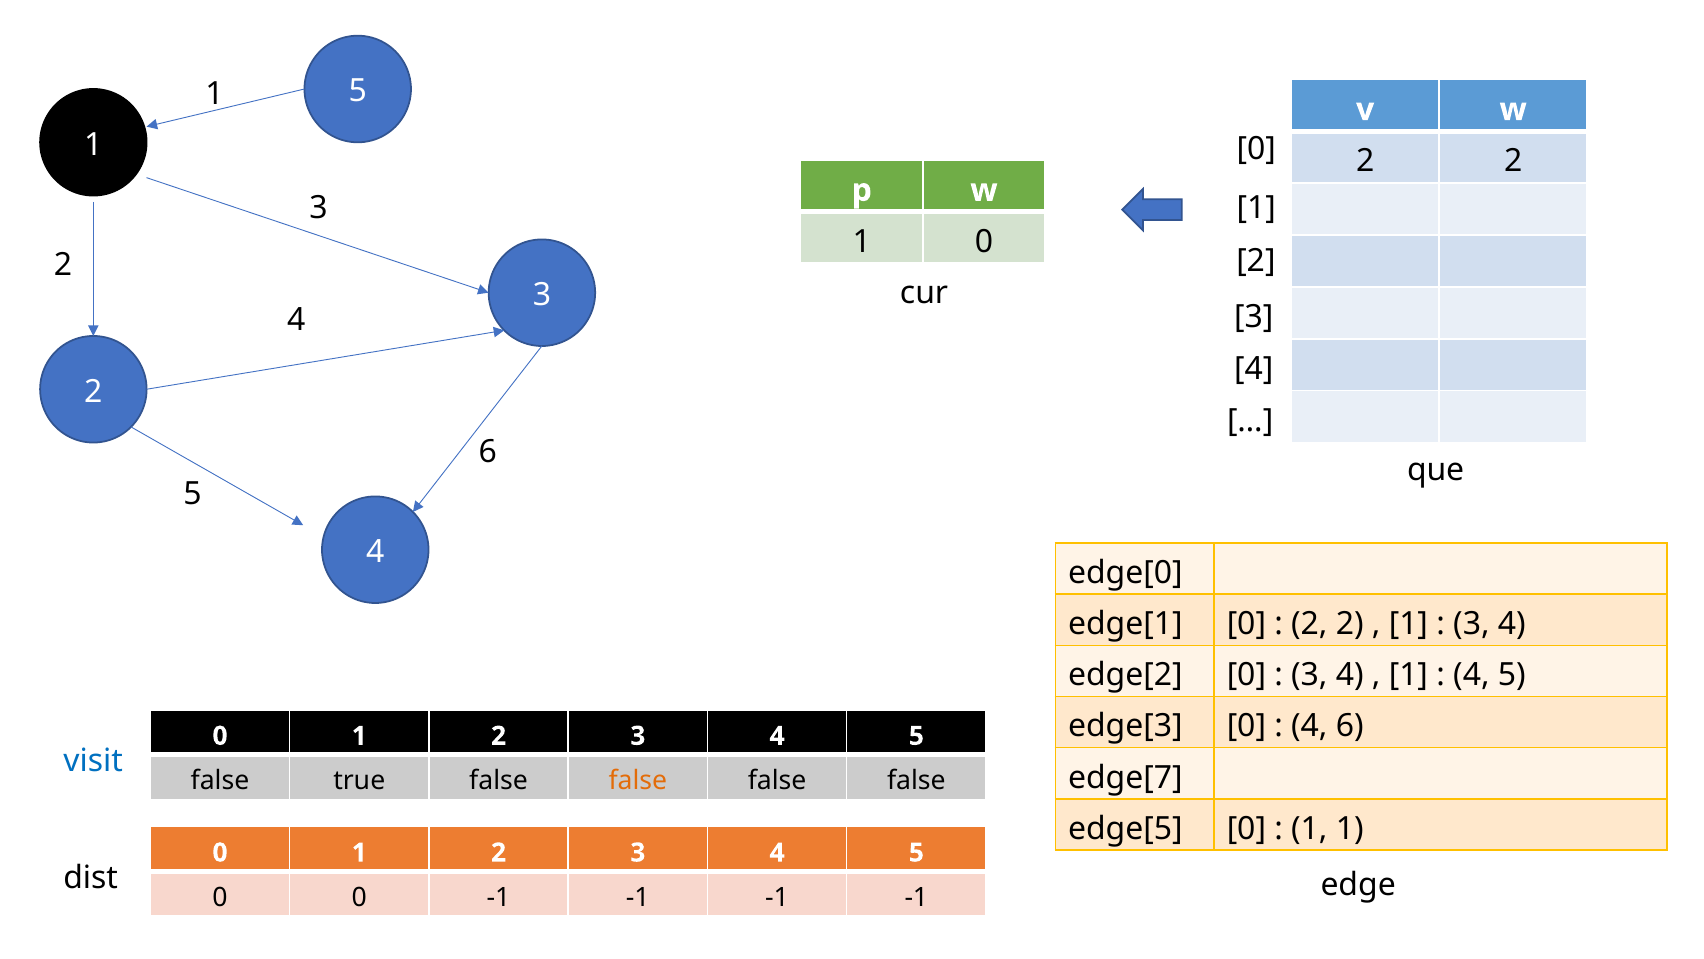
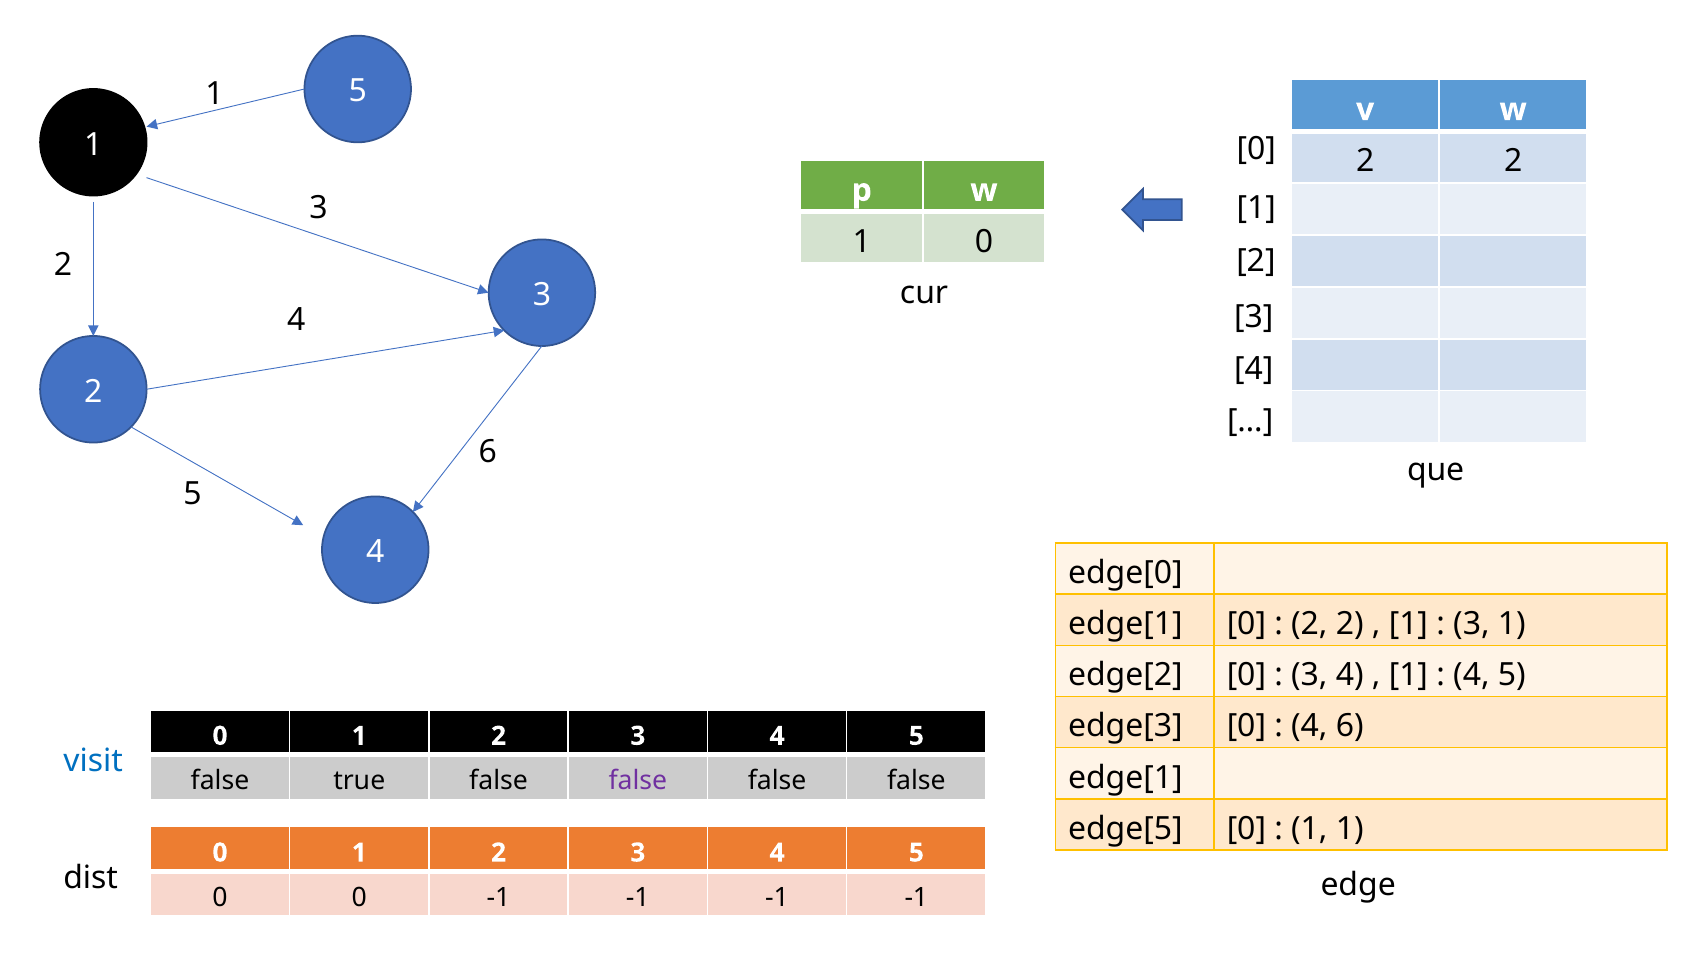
4: 4 -> 1 (1512, 624)
edge[7: edge[7 -> edge[1 (1125, 777)
false colour: orange -> purple (638, 780)
